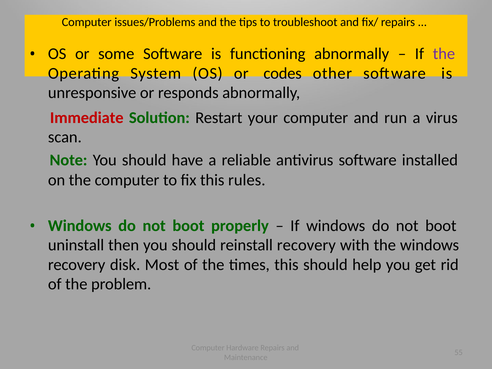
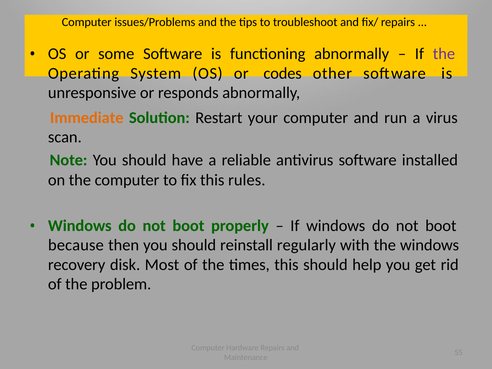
Immediate colour: red -> orange (87, 118)
uninstall: uninstall -> because (76, 245)
reinstall recovery: recovery -> regularly (306, 245)
